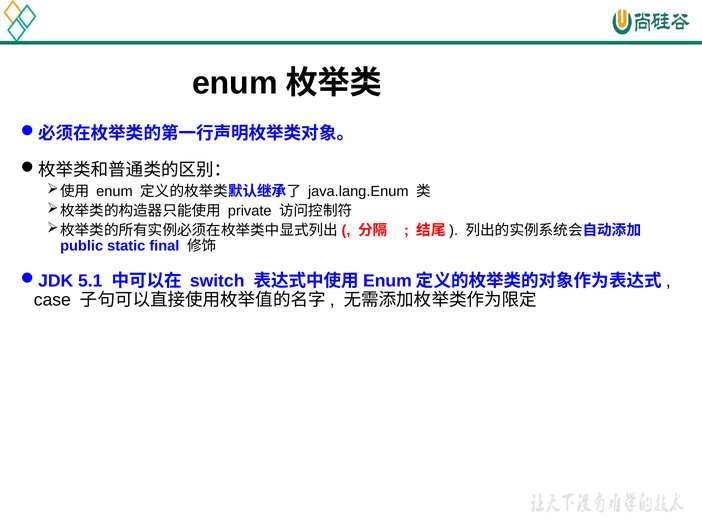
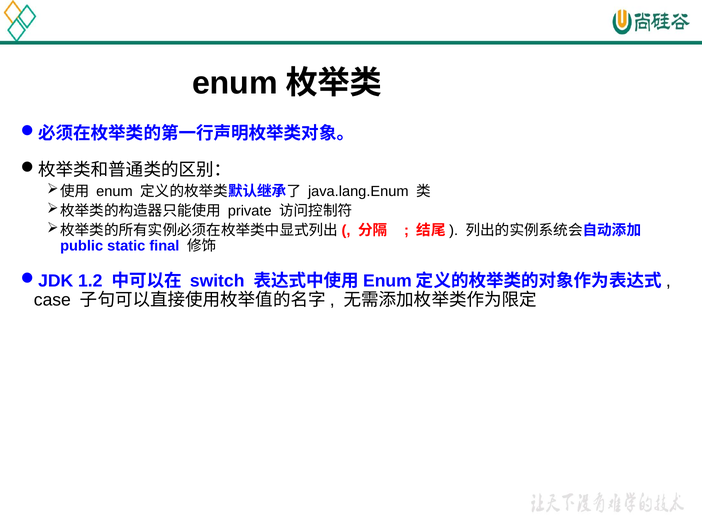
5.1: 5.1 -> 1.2 (90, 281)
